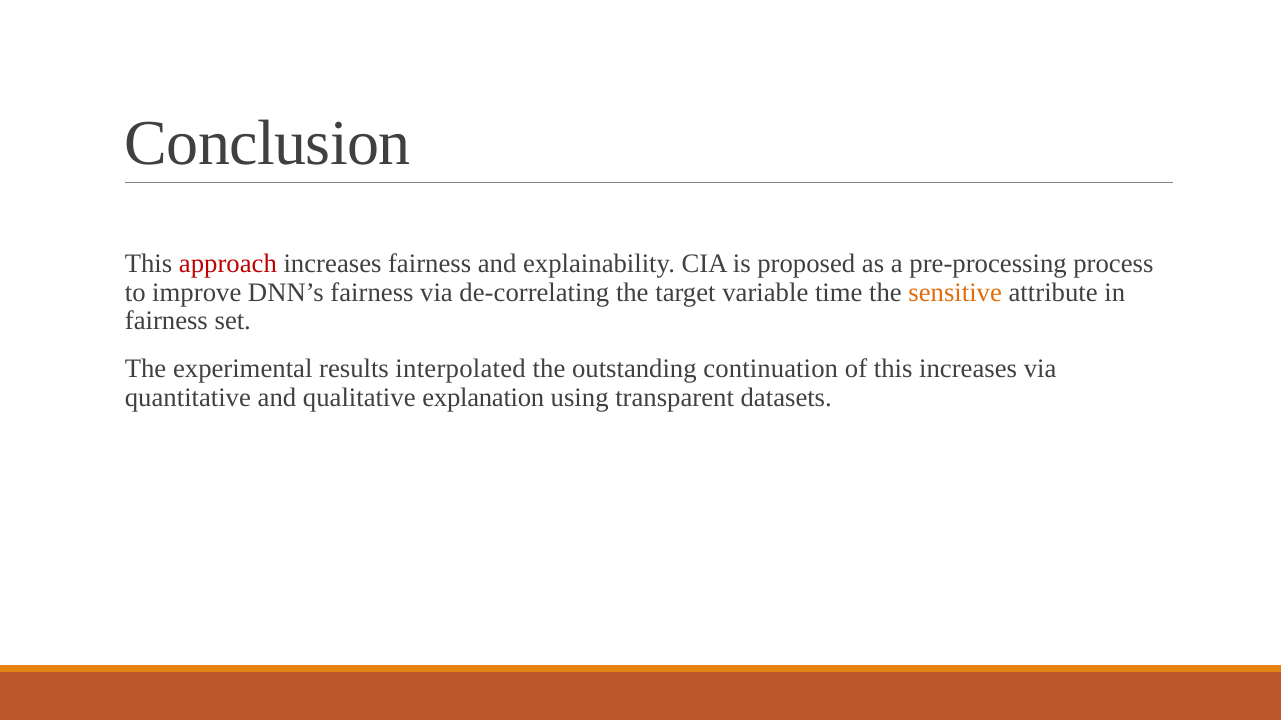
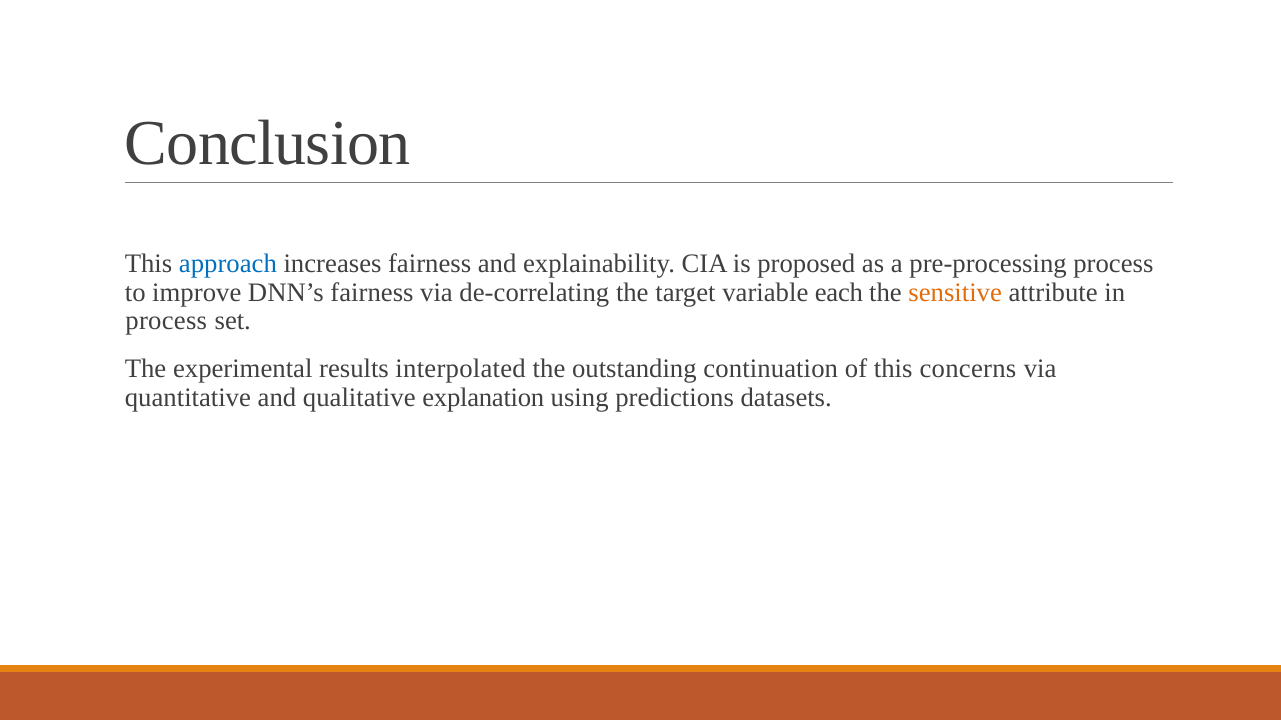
approach colour: red -> blue (228, 264)
time: time -> each (839, 293)
fairness: fairness -> process (166, 321)
this increases: increases -> concerns (968, 369)
transparent: transparent -> predictions (675, 398)
